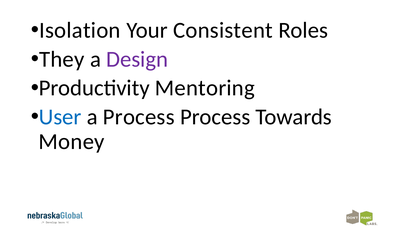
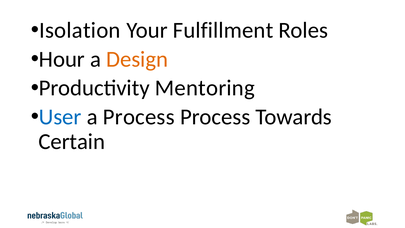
Consistent: Consistent -> Fulfillment (223, 30)
They: They -> Hour (62, 59)
Design colour: purple -> orange (137, 59)
Money: Money -> Certain (72, 141)
